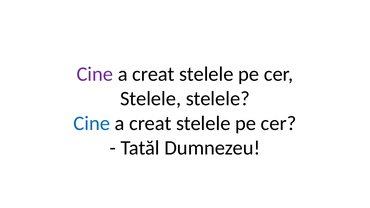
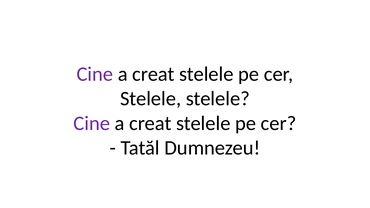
Cine colour: blue -> purple (92, 123)
